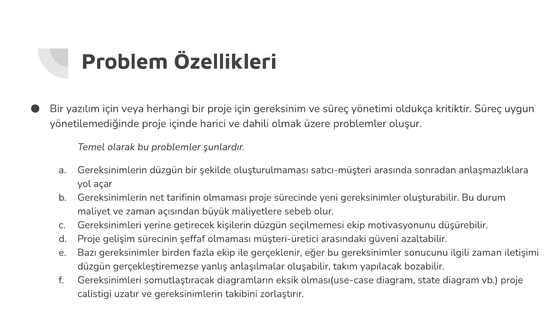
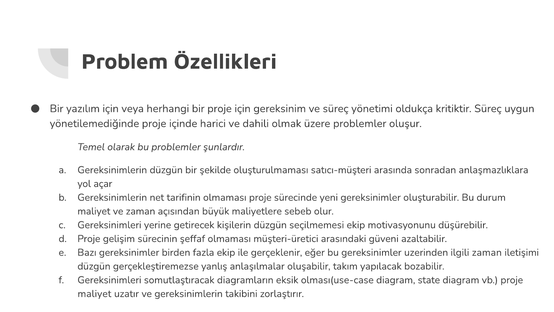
sonucunu: sonucunu -> uzerinden (426, 252)
calistigi: calistigi -> maliyet (94, 293)
